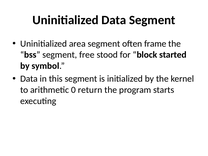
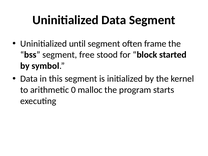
area: area -> until (77, 44)
return: return -> malloc (90, 90)
